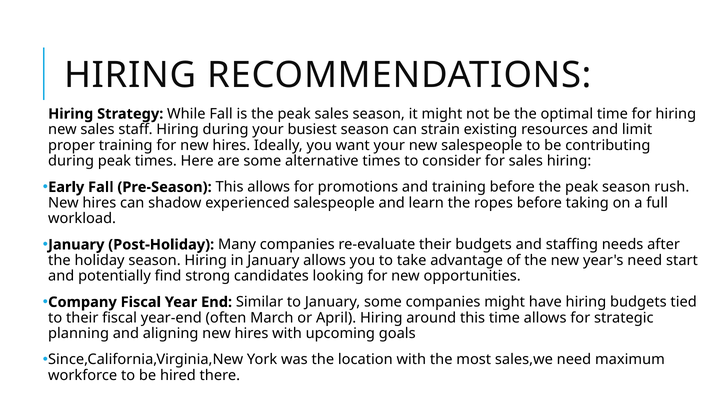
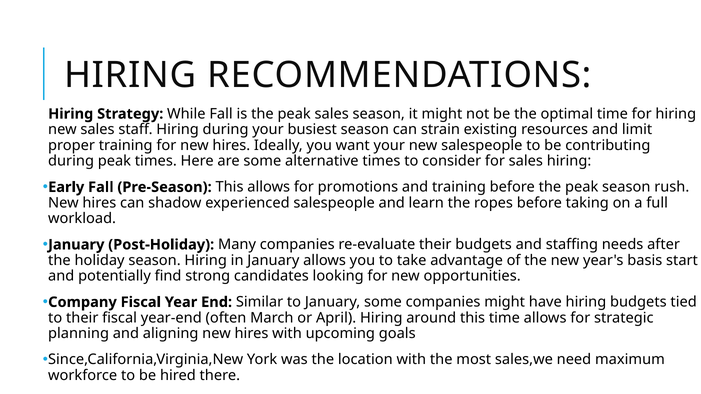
year's need: need -> basis (645, 261)
